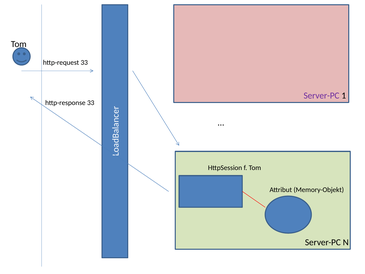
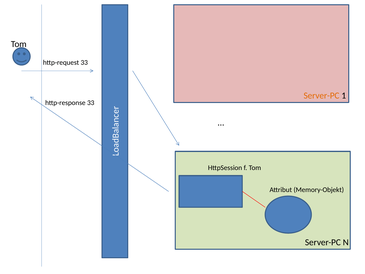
Server-PC colour: purple -> orange (322, 96)
